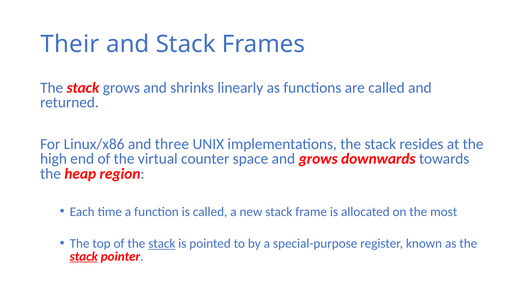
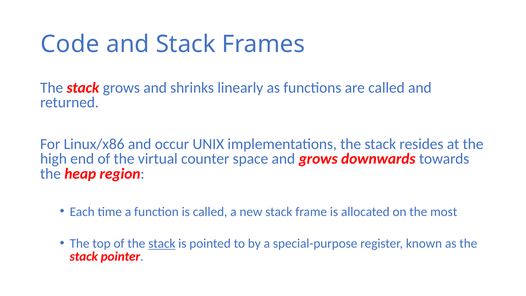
Their: Their -> Code (70, 44)
three: three -> occur (172, 144)
stack underline: present -> none (84, 256)
